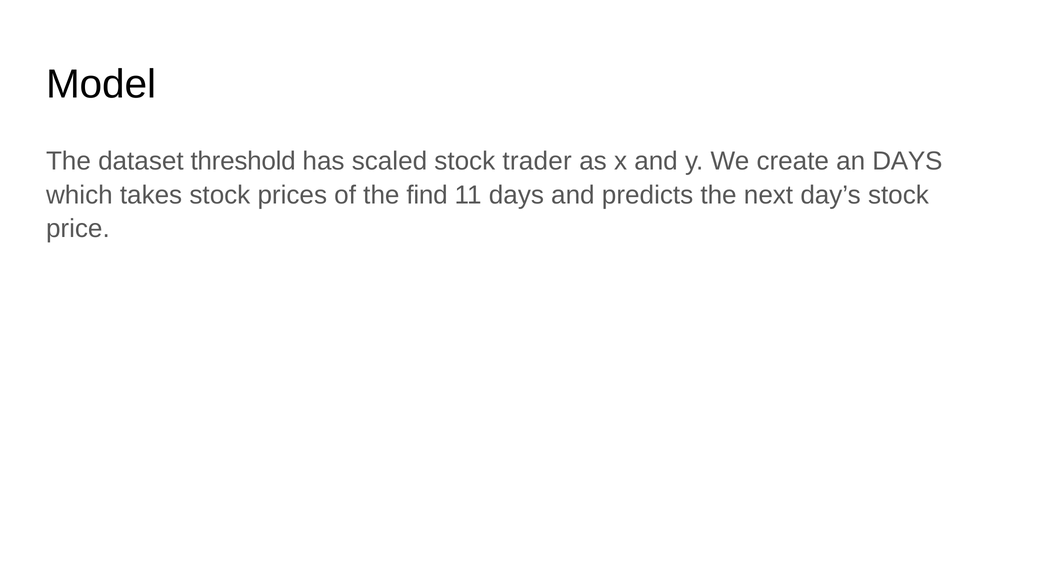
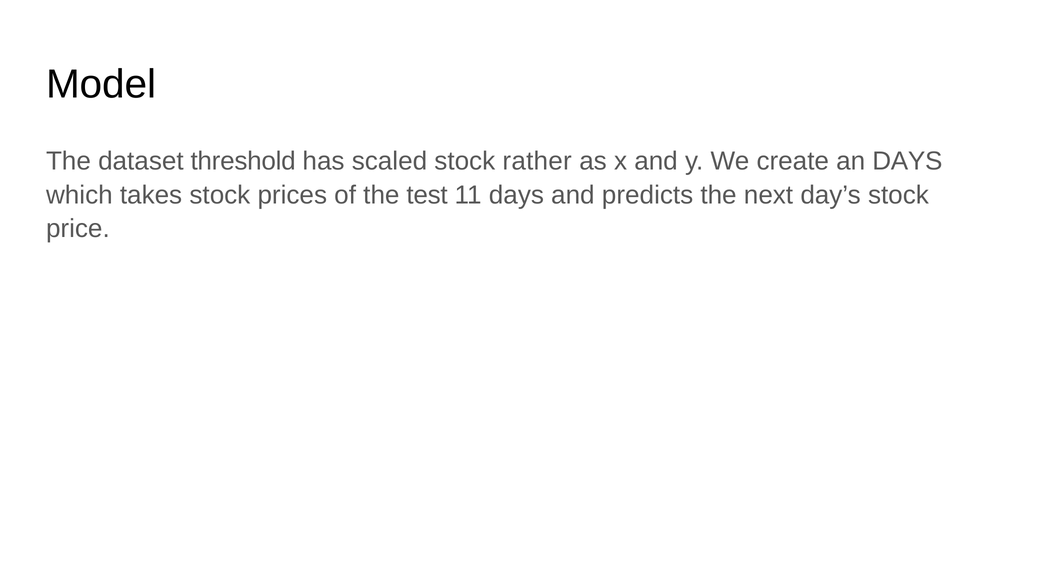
trader: trader -> rather (537, 161)
find: find -> test (427, 195)
